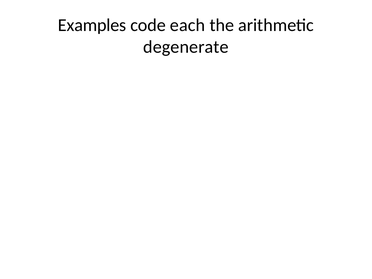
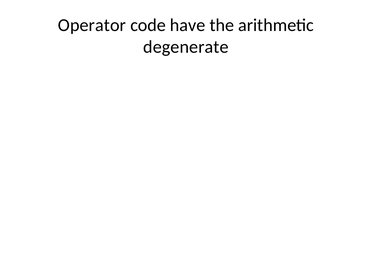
Examples: Examples -> Operator (92, 25)
each: each -> have (188, 25)
